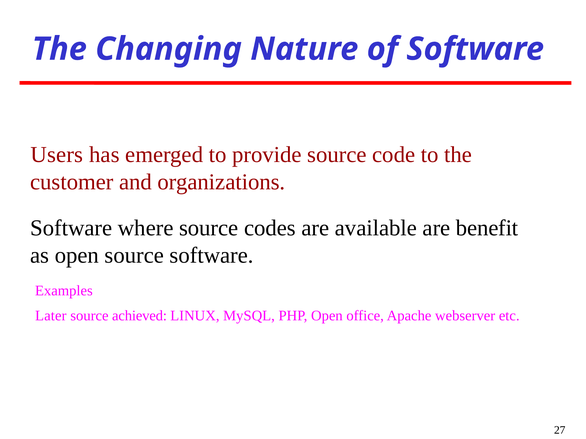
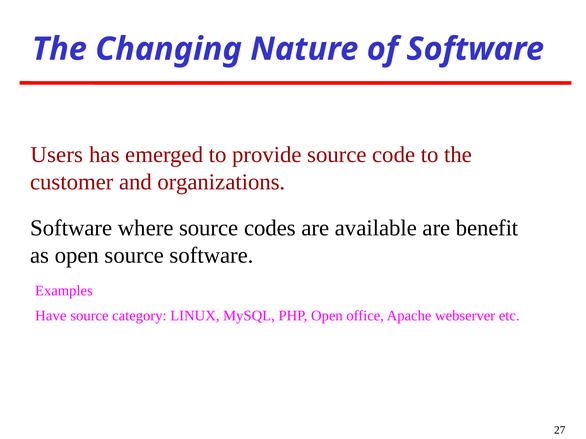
Later: Later -> Have (51, 316)
achieved: achieved -> category (139, 316)
